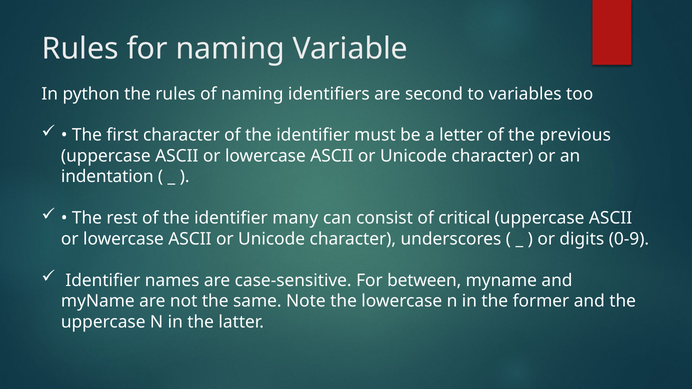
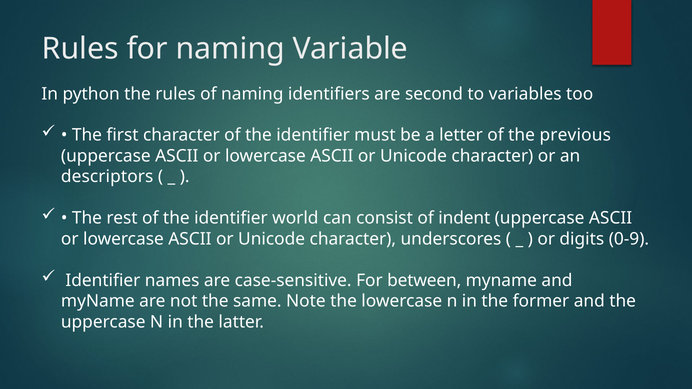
indentation: indentation -> descriptors (107, 177)
many: many -> world (295, 218)
critical: critical -> indent (464, 218)
